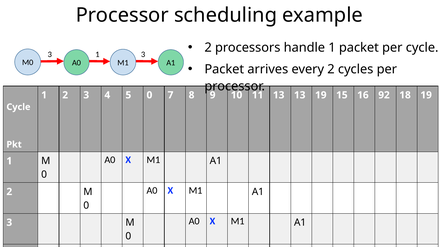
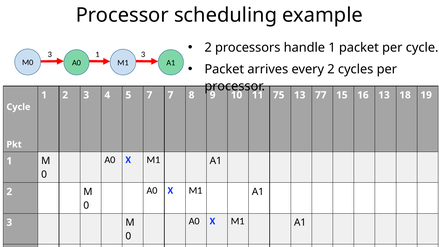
5 0: 0 -> 7 (149, 95)
11 13: 13 -> 75 (279, 95)
13 19: 19 -> 77 (321, 95)
16 92: 92 -> 13 (384, 95)
